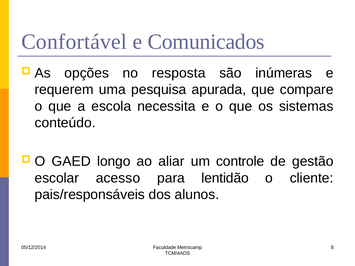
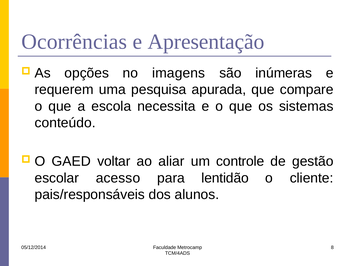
Confortável: Confortável -> Ocorrências (74, 42)
Comunicados: Comunicados -> Apresentação (206, 42)
resposta: resposta -> imagens (179, 73)
longo: longo -> voltar (114, 162)
